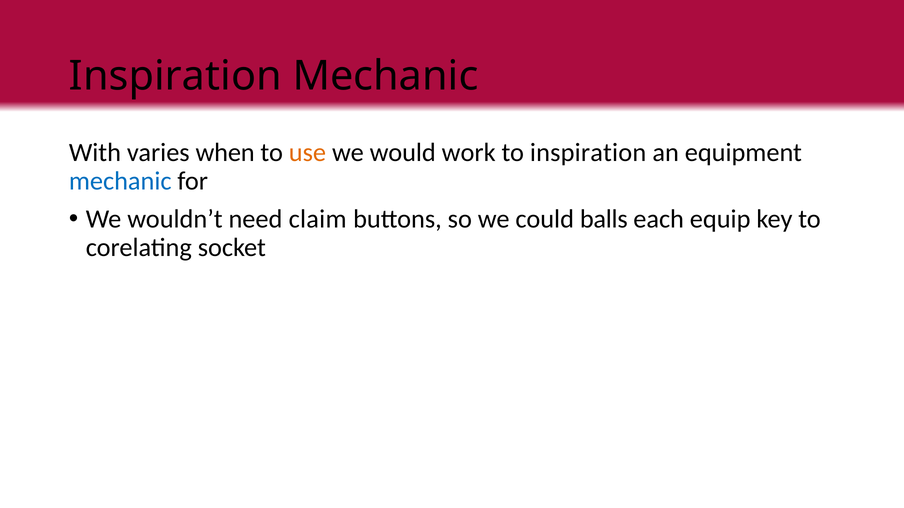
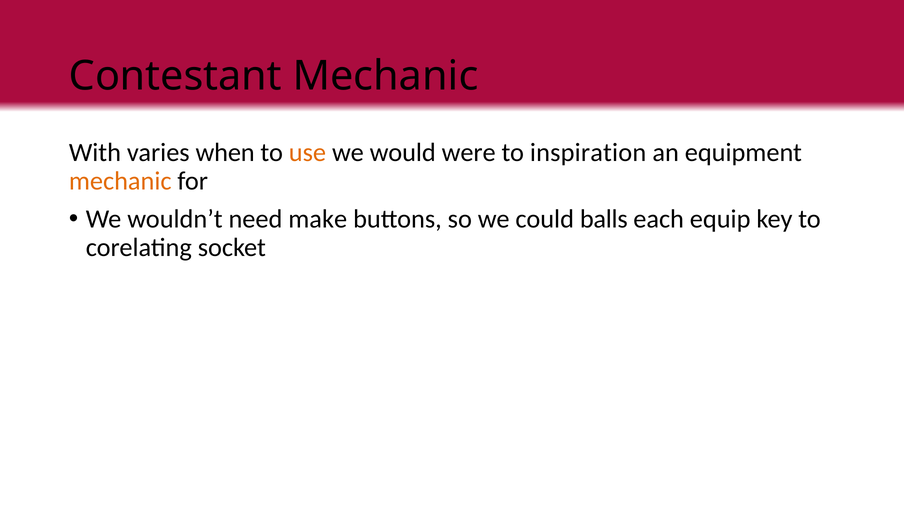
Inspiration: Inspiration -> Contestant (175, 76)
work: work -> were (469, 153)
mechanic colour: blue -> orange (120, 181)
claim: claim -> make (318, 219)
